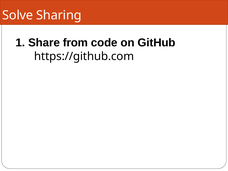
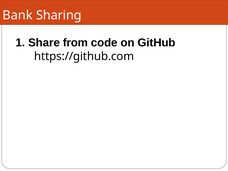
Solve: Solve -> Bank (17, 15)
